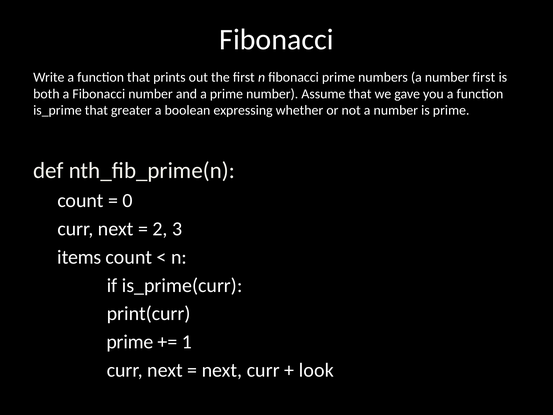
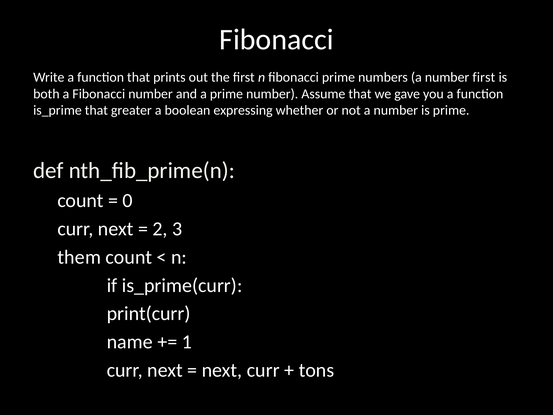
items: items -> them (79, 257)
prime: prime -> name (130, 342)
look: look -> tons (316, 370)
